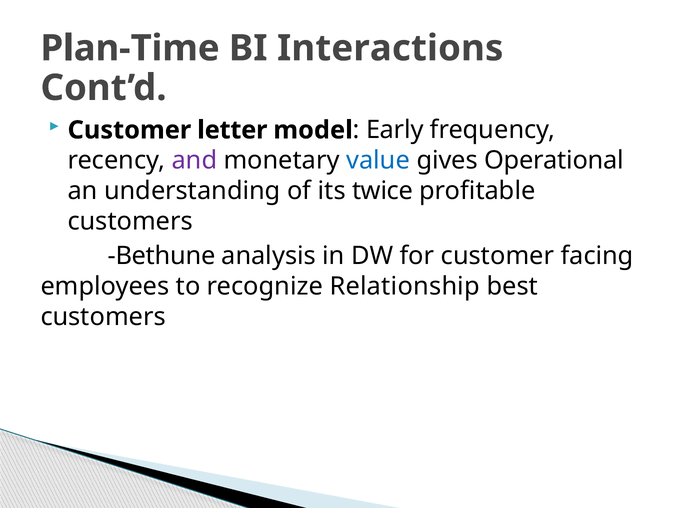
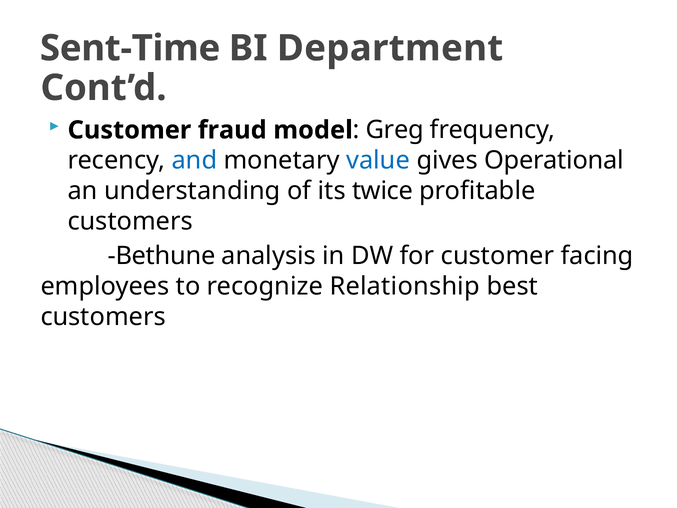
Plan-Time: Plan-Time -> Sent-Time (130, 48)
Interactions: Interactions -> Department (390, 48)
letter: letter -> fraud (232, 130)
Early: Early -> Greg (395, 130)
and colour: purple -> blue (194, 161)
